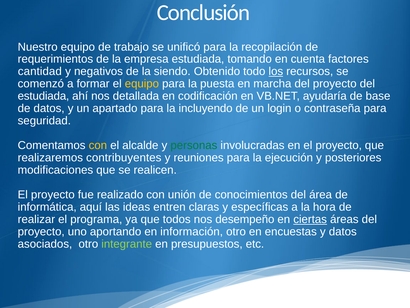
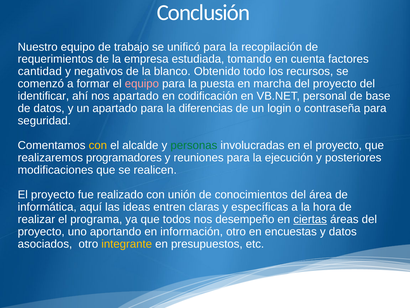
siendo: siendo -> blanco (172, 71)
los underline: present -> none (276, 71)
equipo colour: yellow -> pink (142, 84)
estudiada: estudiada -> identificar (43, 96)
nos detallada: detallada -> apartado (136, 96)
ayudaría: ayudaría -> personal (325, 96)
incluyendo: incluyendo -> diferencias (206, 108)
contribuyentes: contribuyentes -> programadores (124, 158)
integrante colour: light green -> yellow (127, 244)
